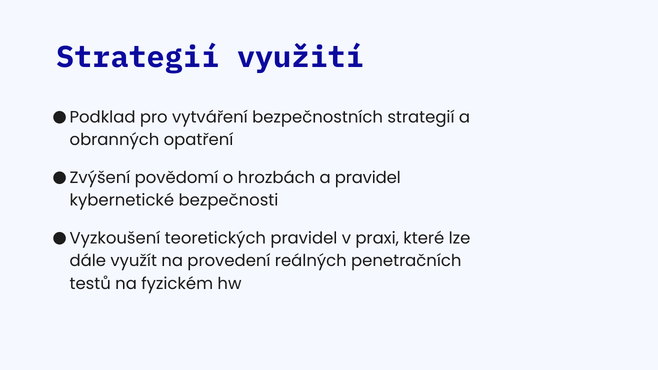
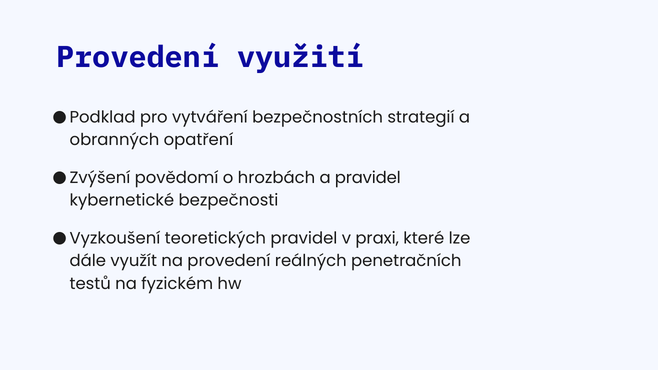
Strategií: Strategií -> Provedení (138, 57)
